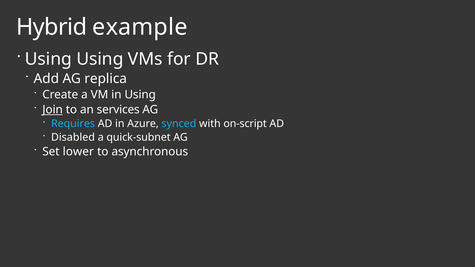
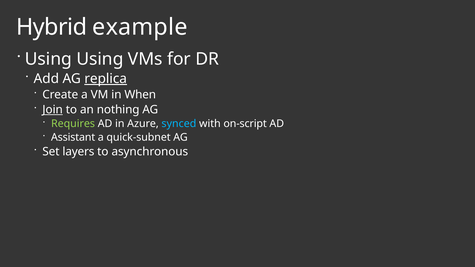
replica underline: none -> present (106, 79)
in Using: Using -> When (140, 95)
services: services -> nothing (118, 110)
Requires colour: light blue -> light green (73, 124)
Disabled: Disabled -> Assistant (73, 137)
lower: lower -> layers (78, 152)
